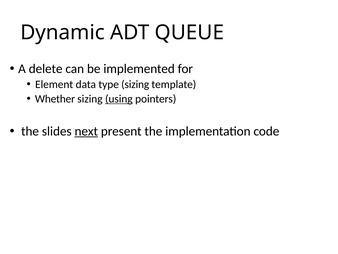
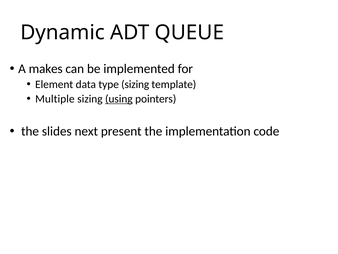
delete: delete -> makes (46, 69)
Whether: Whether -> Multiple (55, 99)
next underline: present -> none (86, 131)
